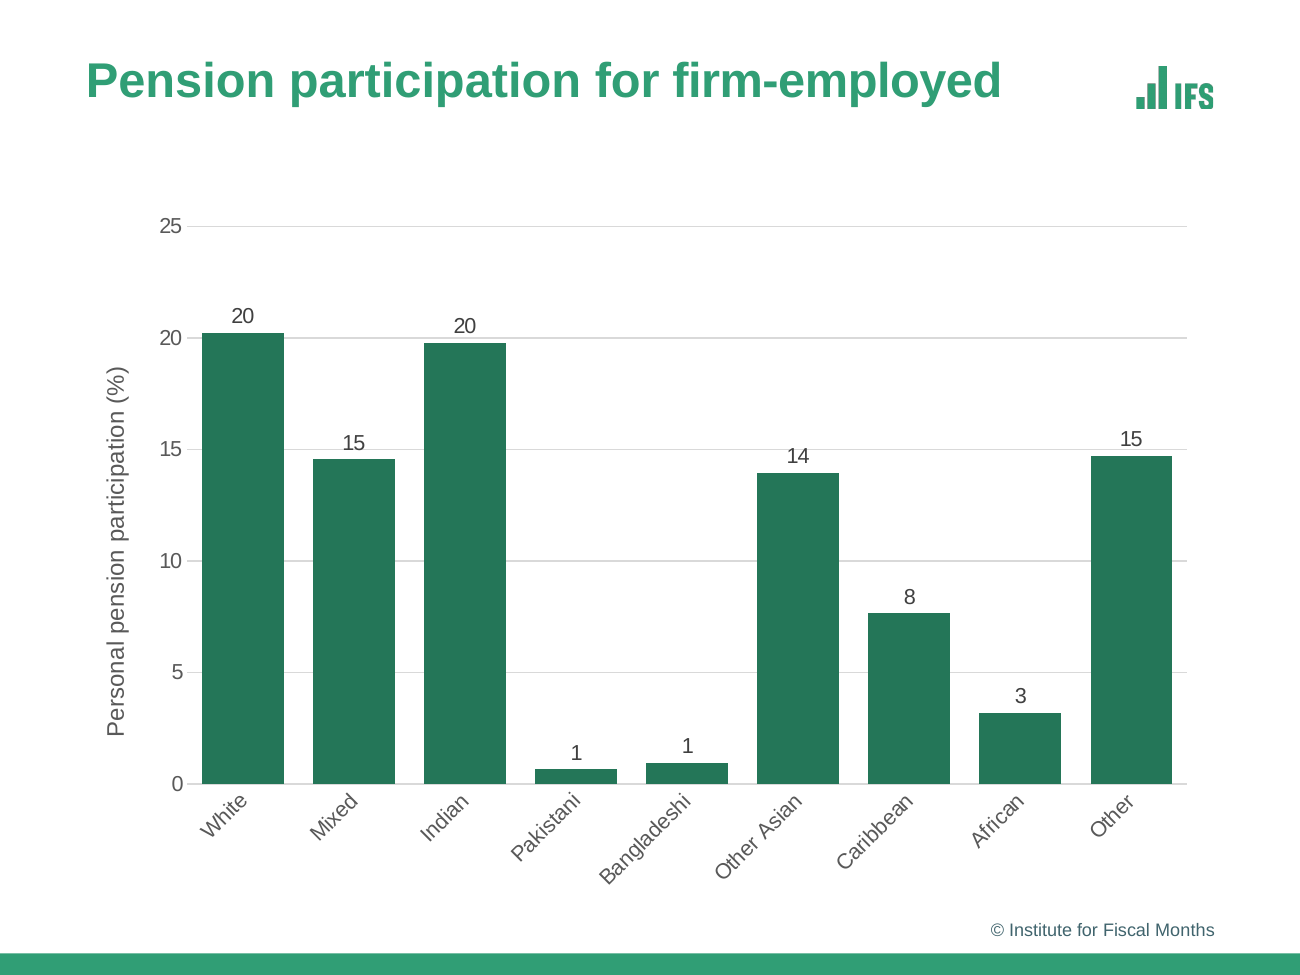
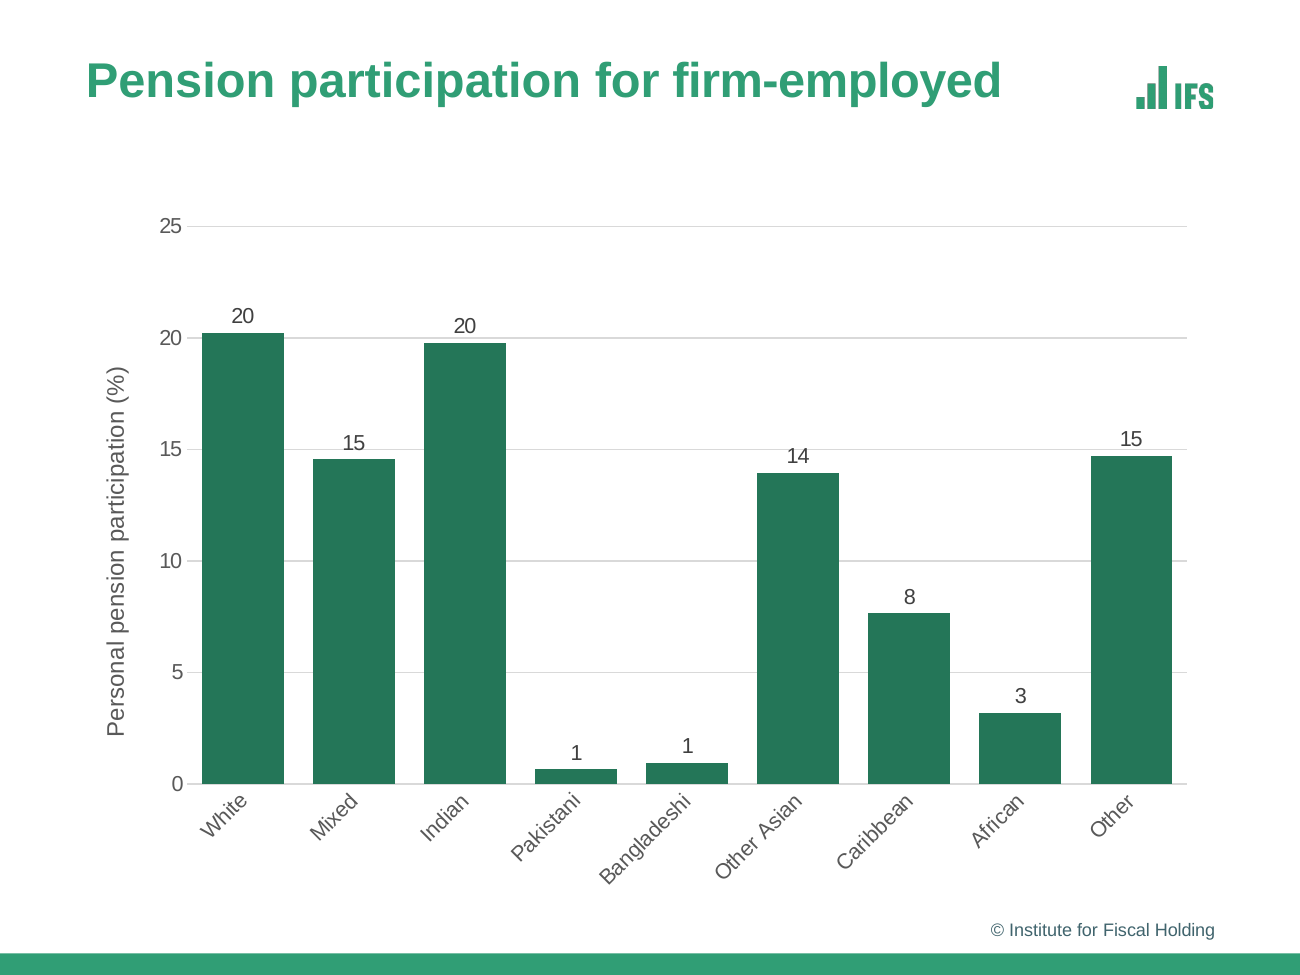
Months: Months -> Holding (1185, 931)
